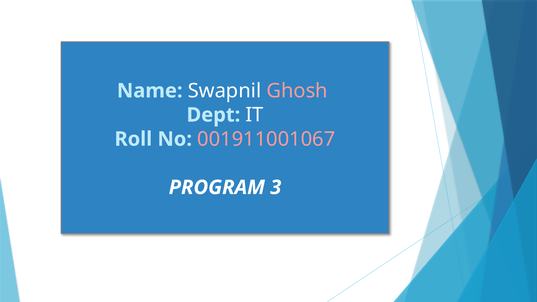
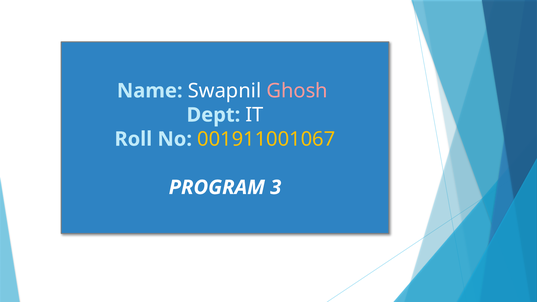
001911001067 colour: pink -> yellow (266, 139)
